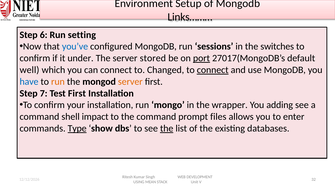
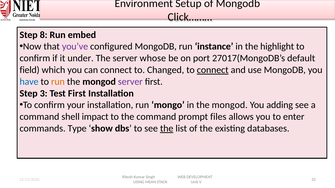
Links………: Links……… -> Click……… (190, 17)
6: 6 -> 8 (44, 35)
setting: setting -> embed (82, 35)
you’ve colour: blue -> purple (75, 47)
sessions: sessions -> instance (214, 47)
switches: switches -> highlight (277, 47)
stored: stored -> whose (153, 58)
port underline: present -> none (201, 58)
well: well -> field (30, 70)
server colour: orange -> purple (130, 82)
7: 7 -> 3 (44, 94)
in the wrapper: wrapper -> mongod (230, 105)
Type underline: present -> none (77, 129)
